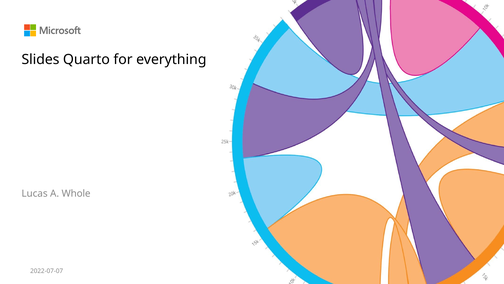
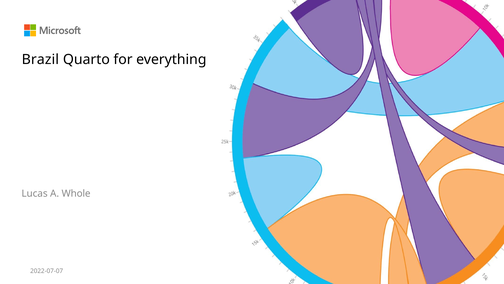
Slides: Slides -> Brazil (40, 59)
